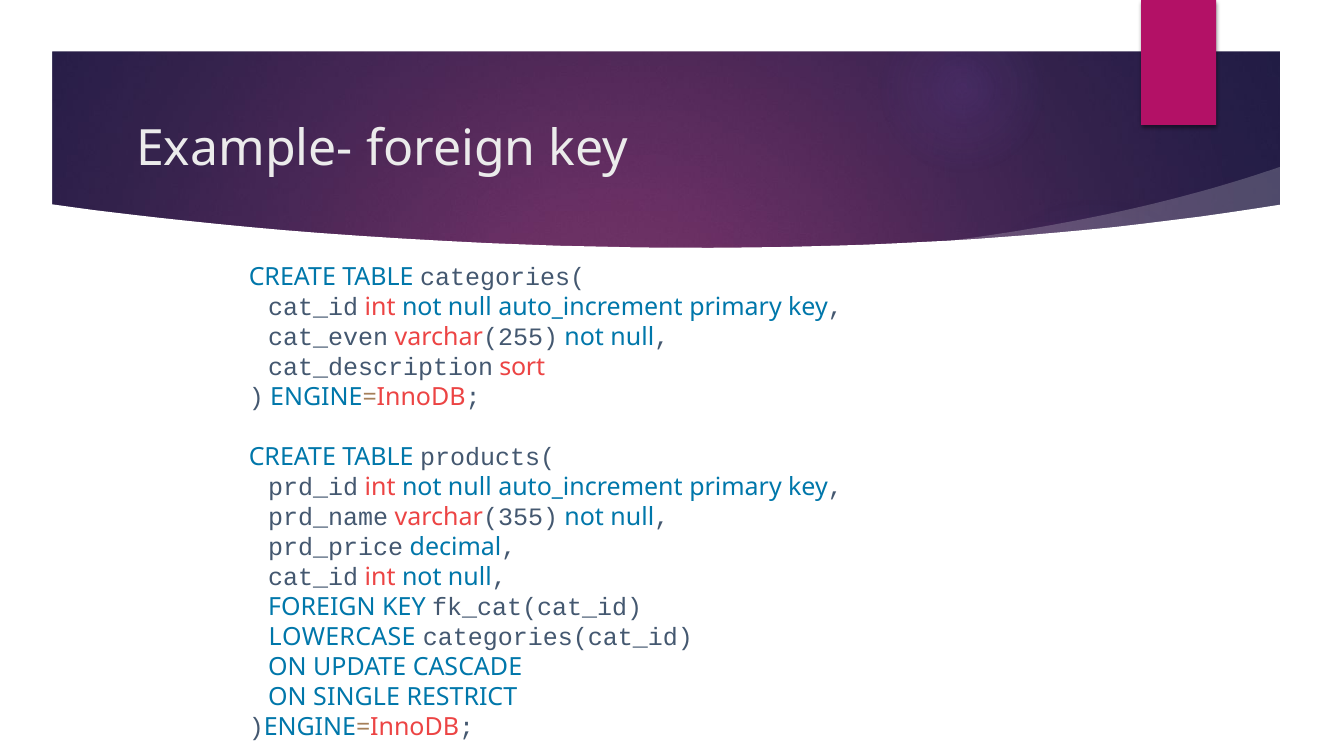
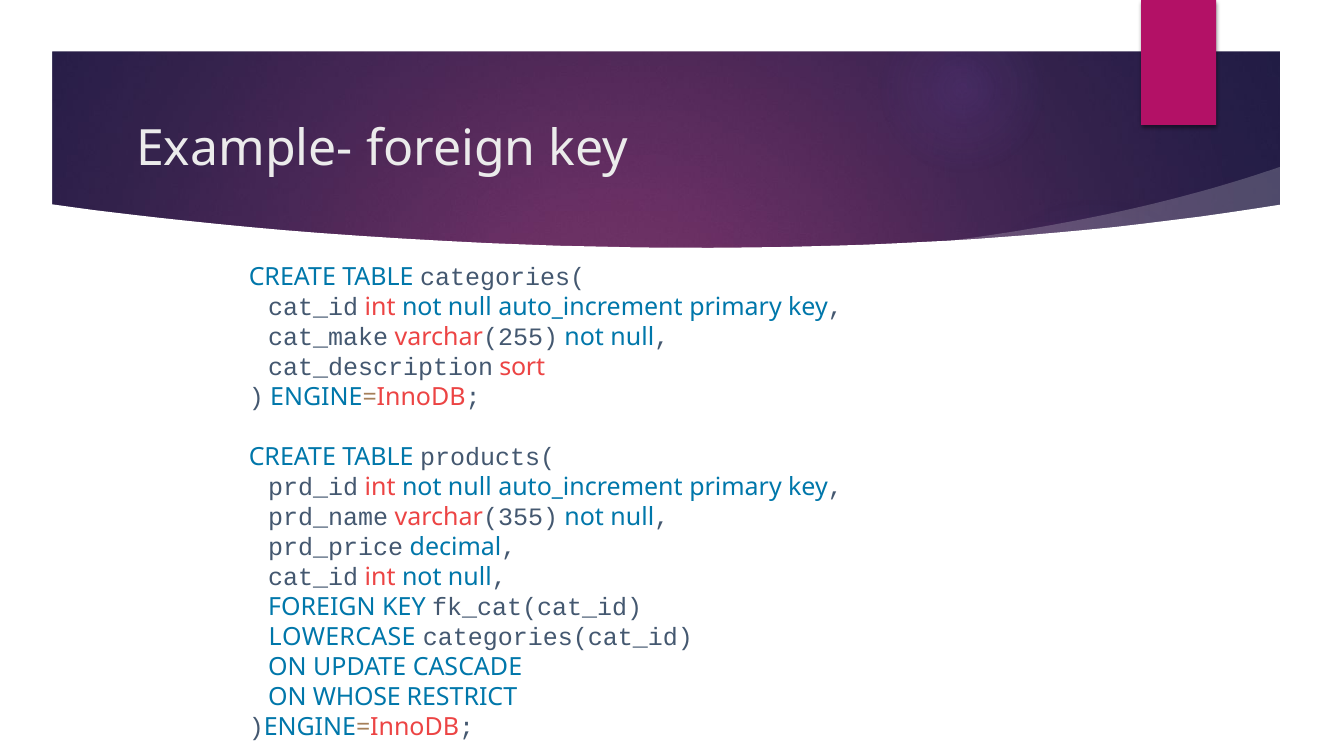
cat_even: cat_even -> cat_make (328, 337)
SINGLE: SINGLE -> WHOSE (357, 697)
